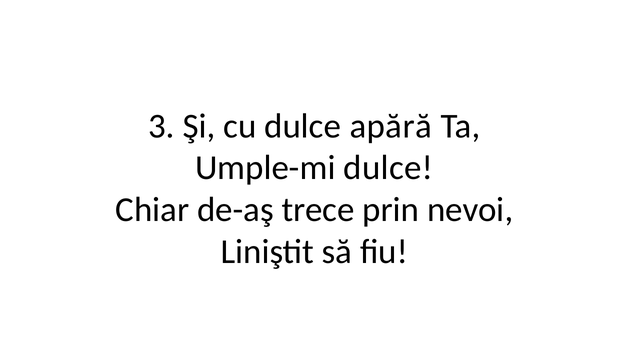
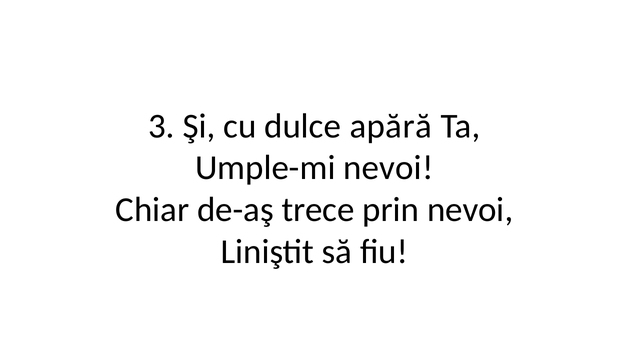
Umple-mi dulce: dulce -> nevoi (388, 168)
